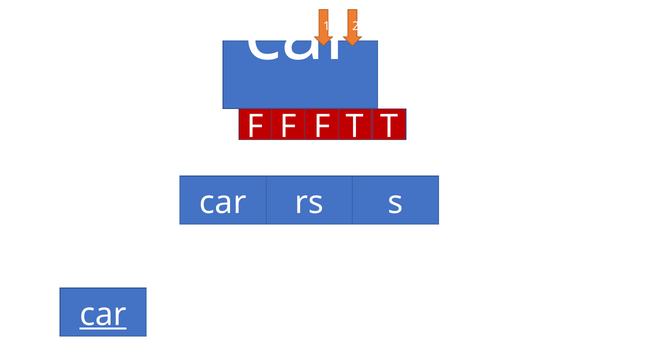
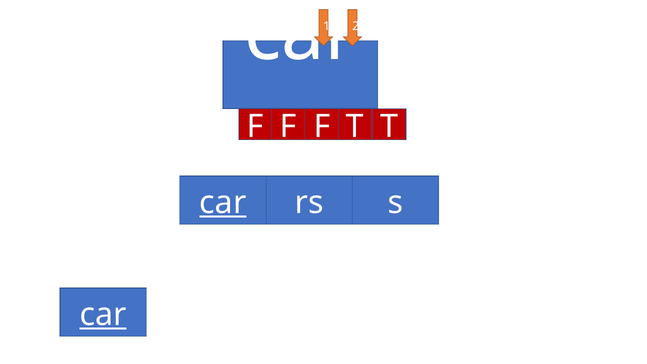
car underline: none -> present (223, 202)
